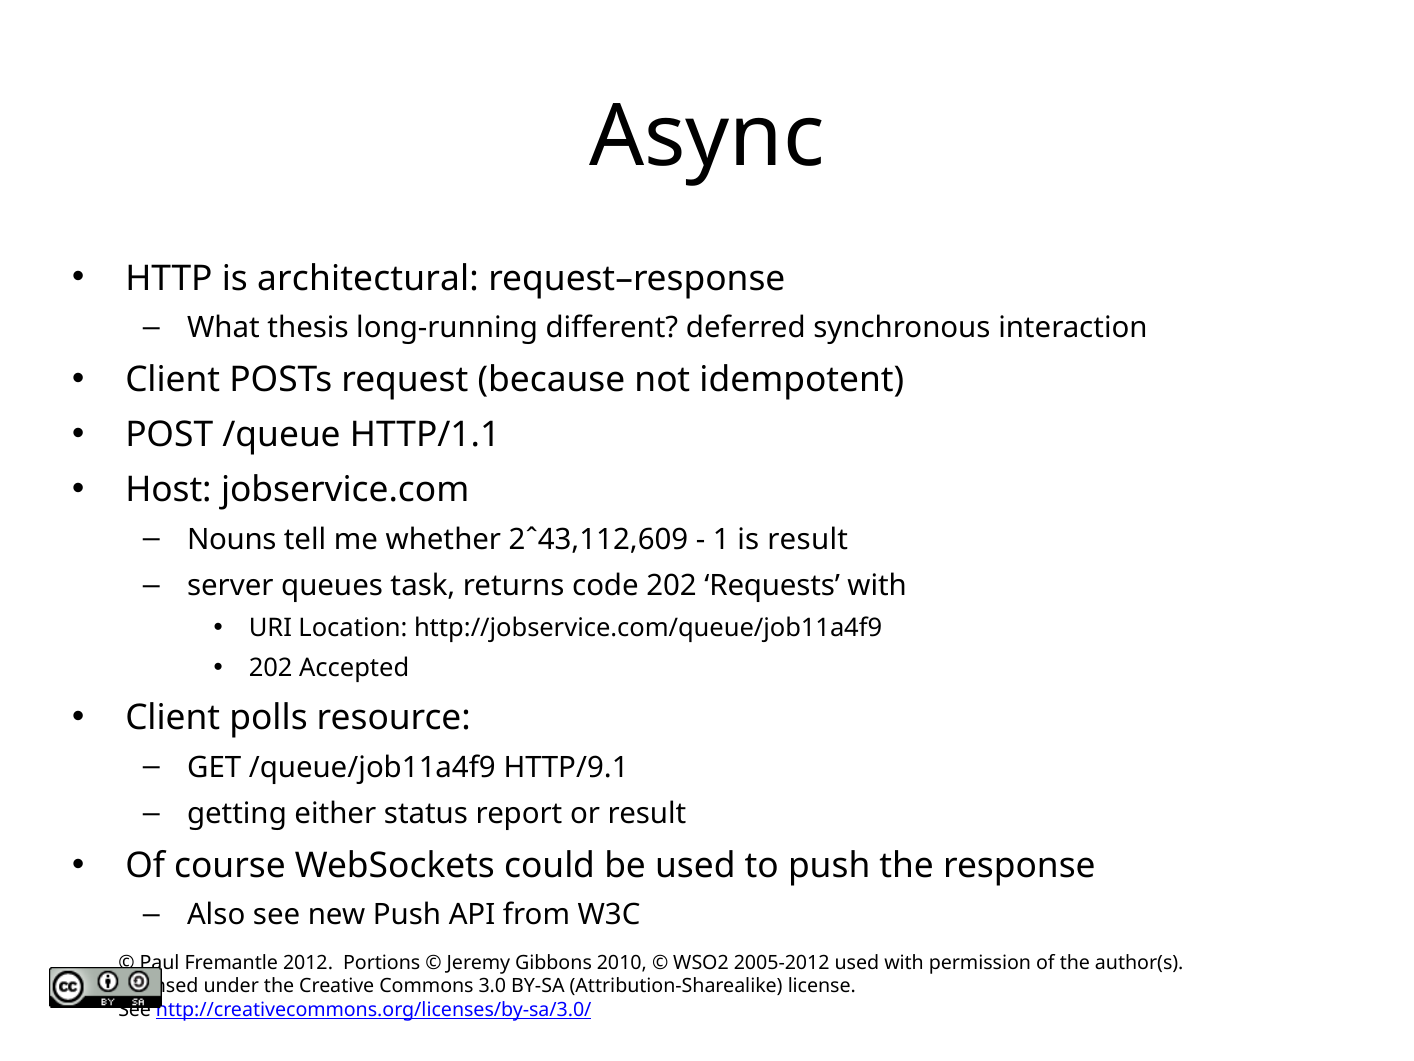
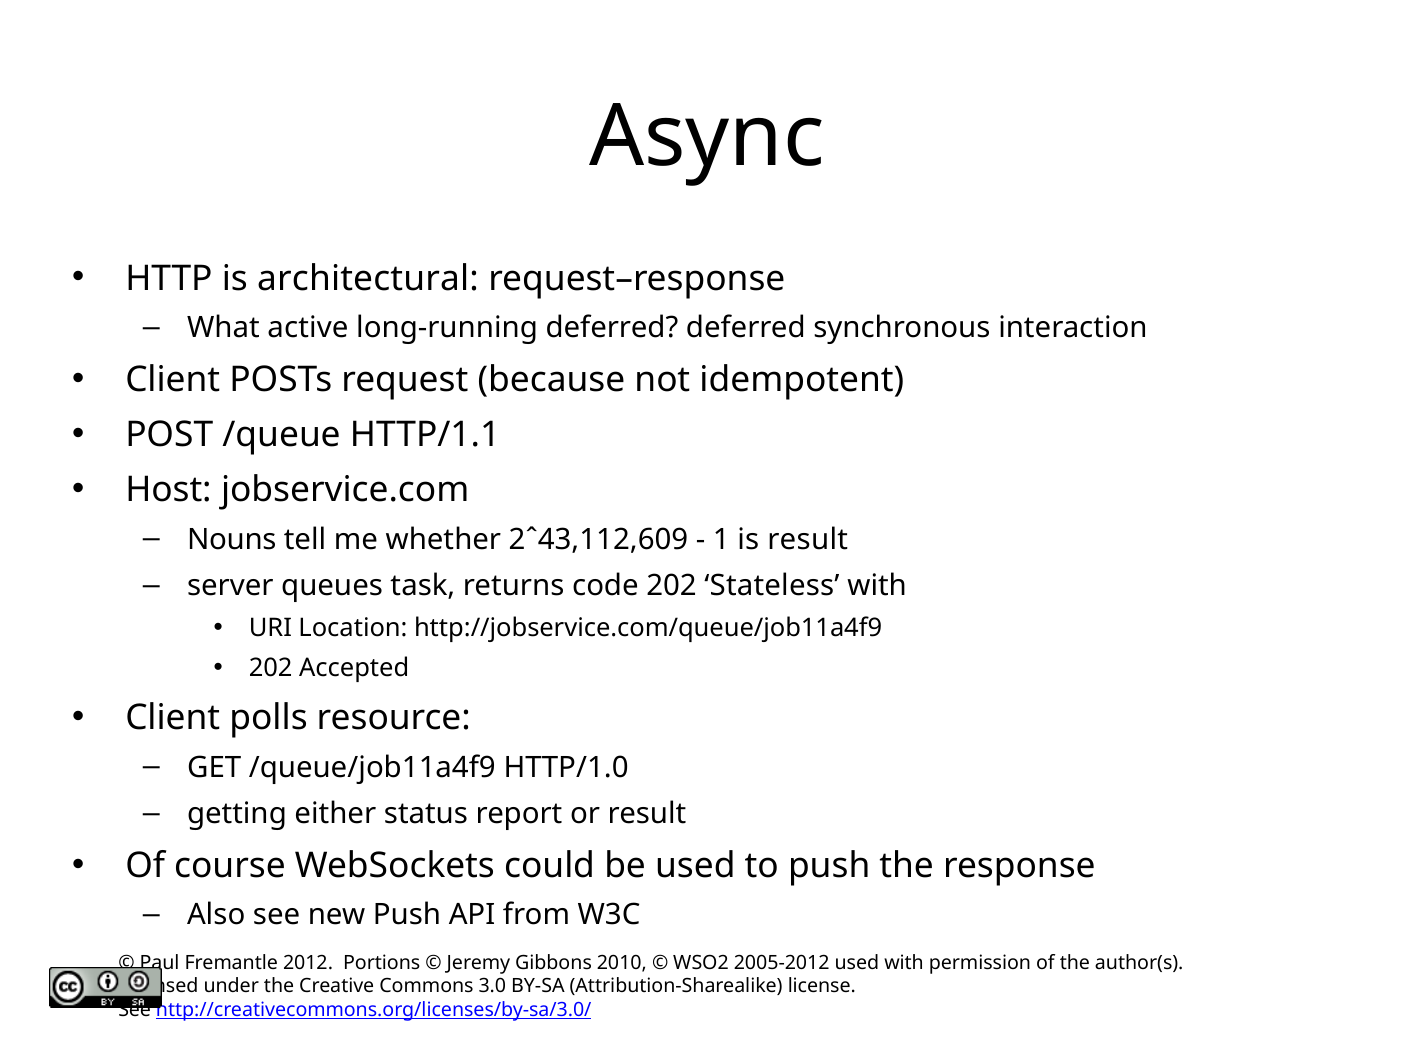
thesis: thesis -> active (308, 328)
long-running different: different -> deferred (612, 328)
Requests: Requests -> Stateless (772, 585)
HTTP/9.1: HTTP/9.1 -> HTTP/1.0 (566, 767)
